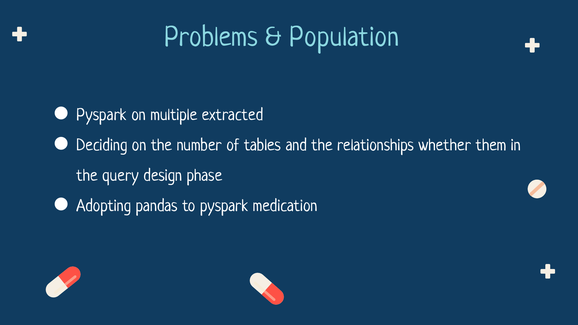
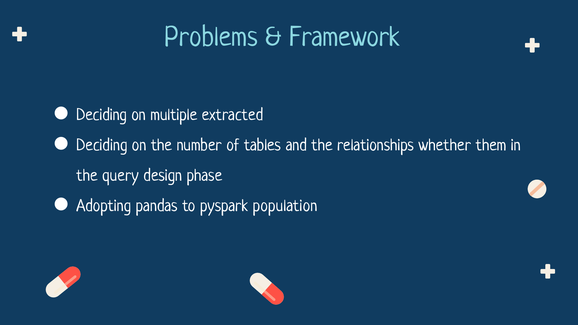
Population: Population -> Framework (345, 37)
Pyspark: Pyspark -> Deciding (102, 115)
medication: medication -> population (285, 206)
